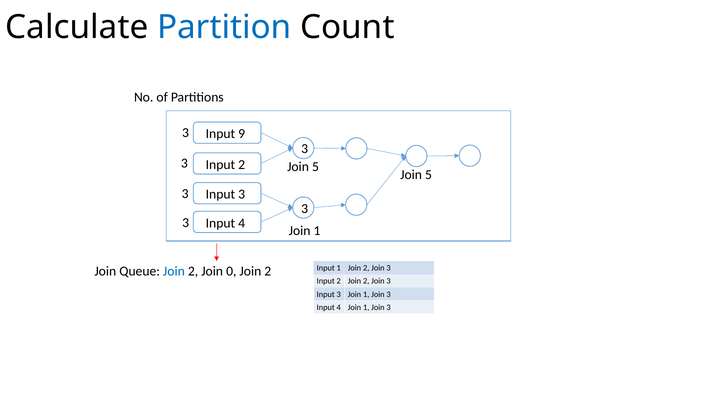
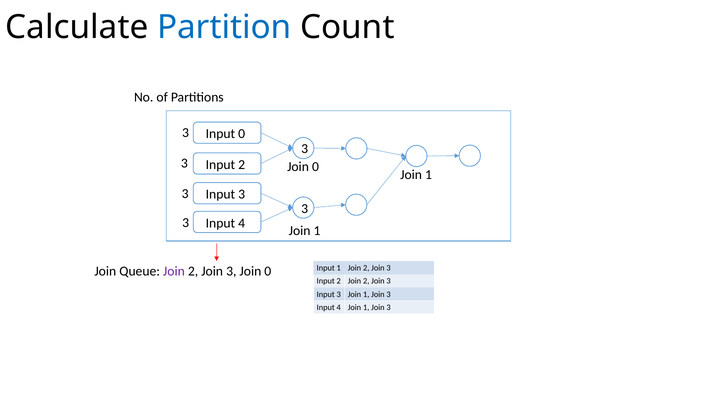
Input 9: 9 -> 0 (242, 134)
5: 5 -> 0 (315, 167)
5: 5 -> 1 (429, 175)
Join colour: blue -> purple (174, 271)
0: 0 -> 3 (231, 271)
2: 2 -> 0 (268, 271)
